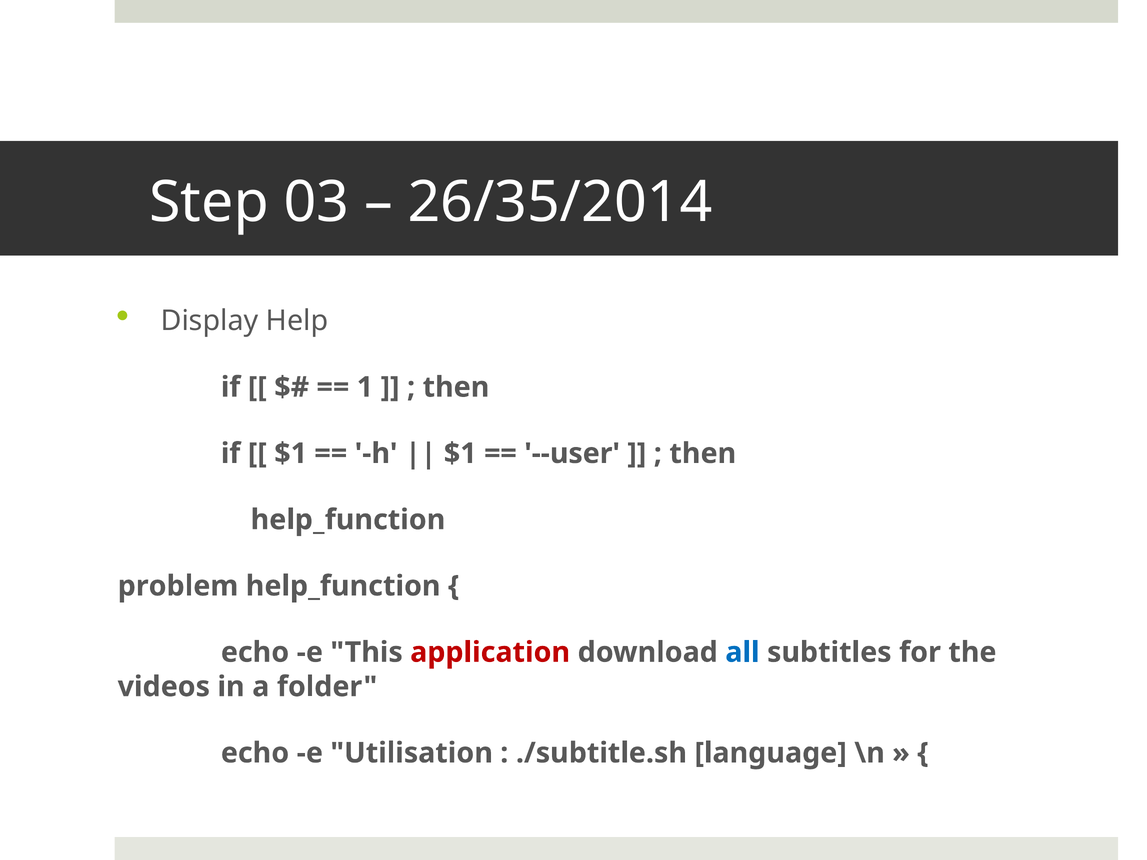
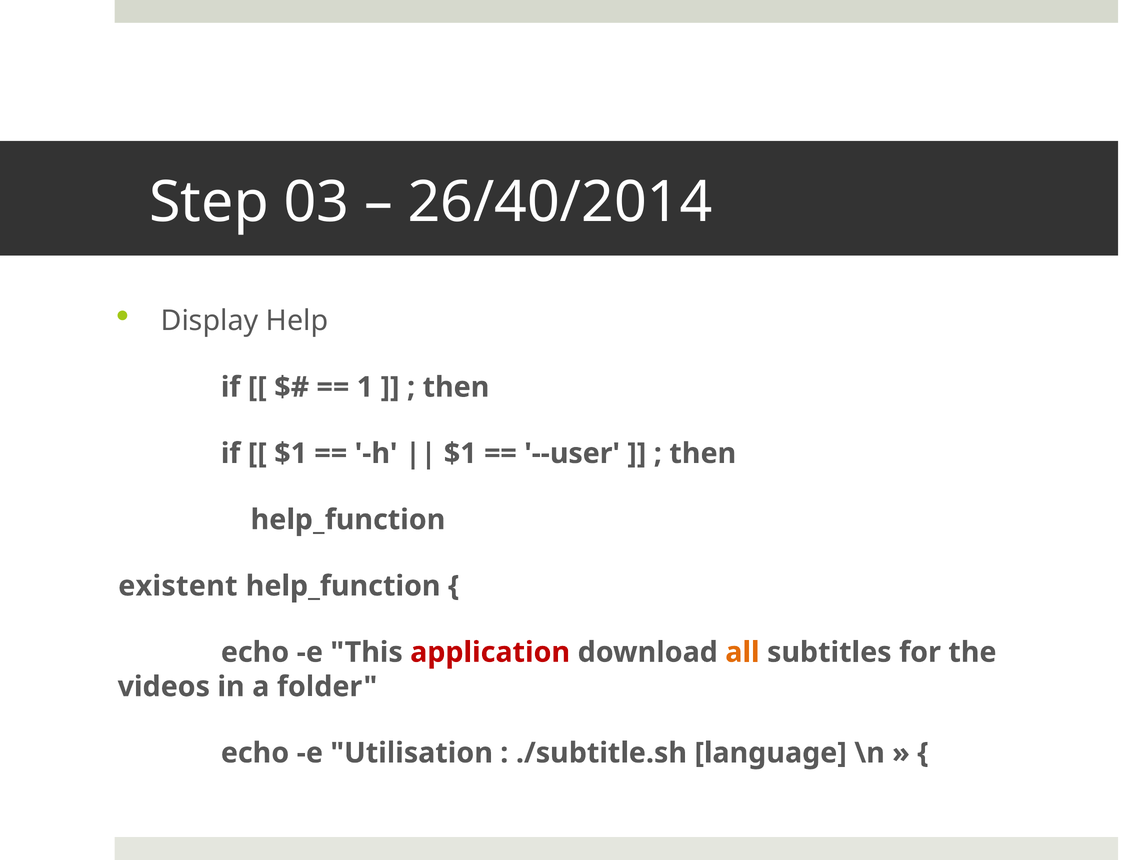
26/35/2014: 26/35/2014 -> 26/40/2014 (560, 202)
problem: problem -> existent (178, 586)
all colour: blue -> orange (742, 653)
